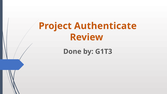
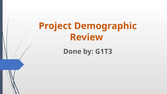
Authenticate: Authenticate -> Demographic (105, 26)
